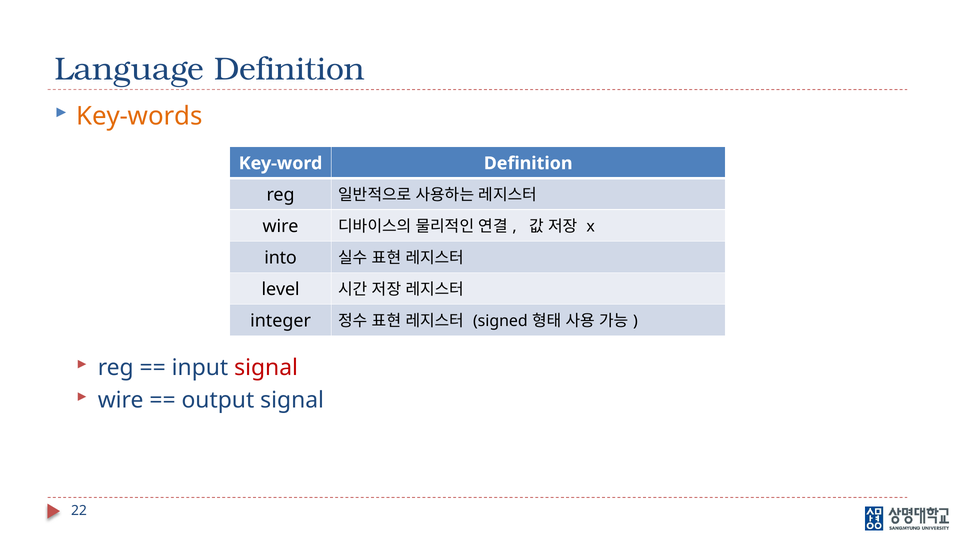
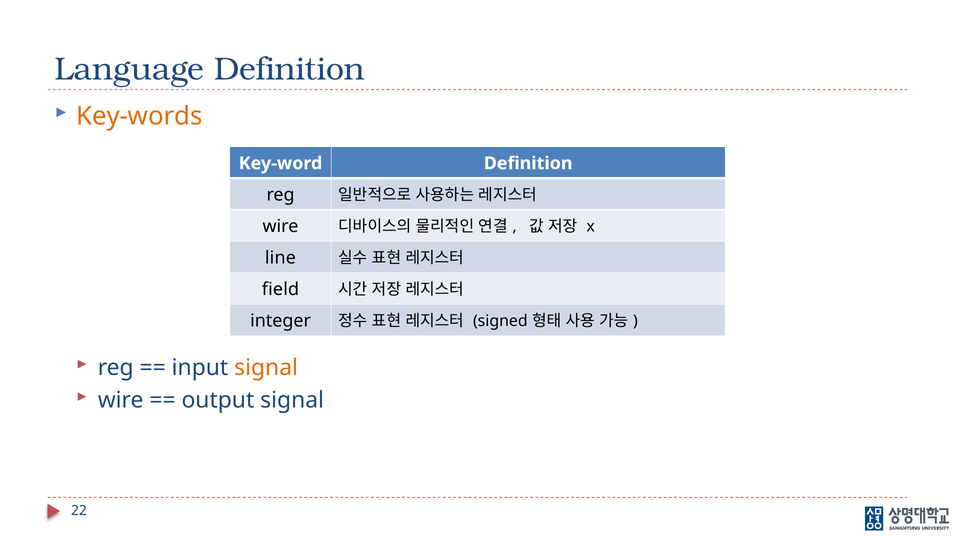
into: into -> line (280, 258)
level: level -> field (280, 290)
signal colour: red -> orange (266, 368)
